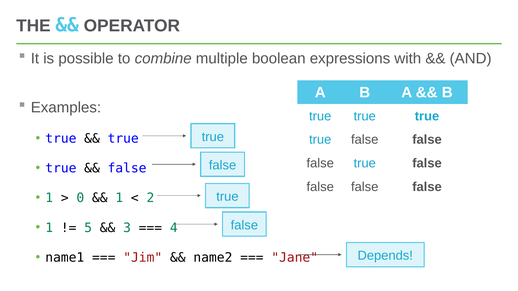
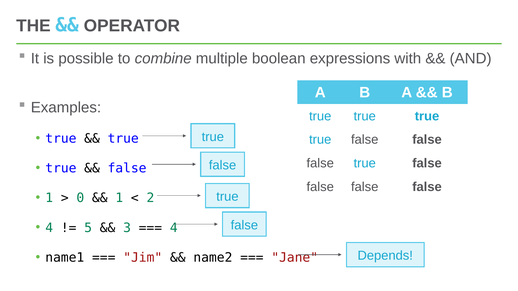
1: 1 -> 4 (49, 228)
